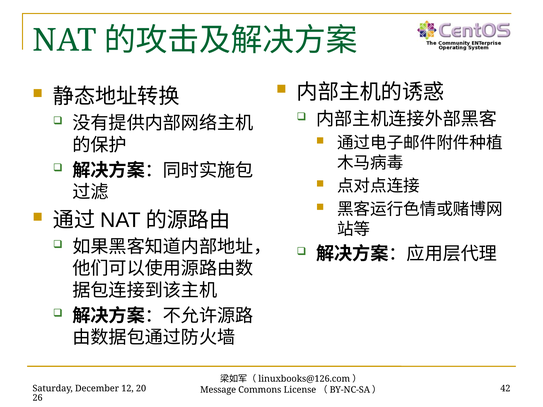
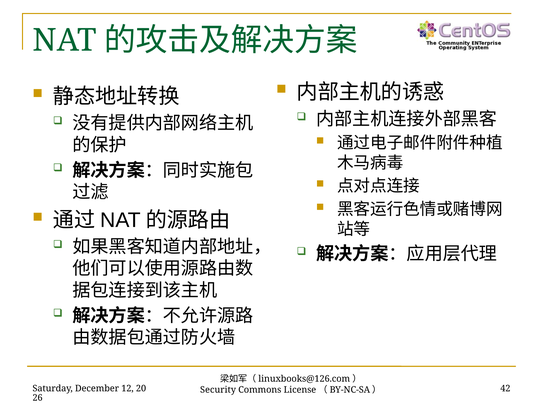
Message: Message -> Security (218, 390)
